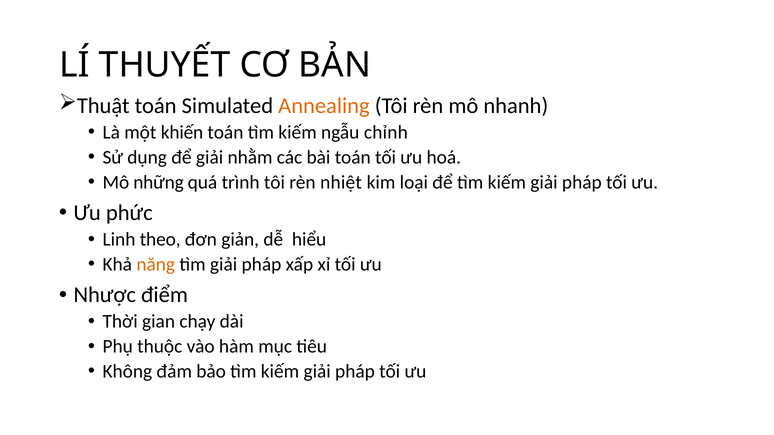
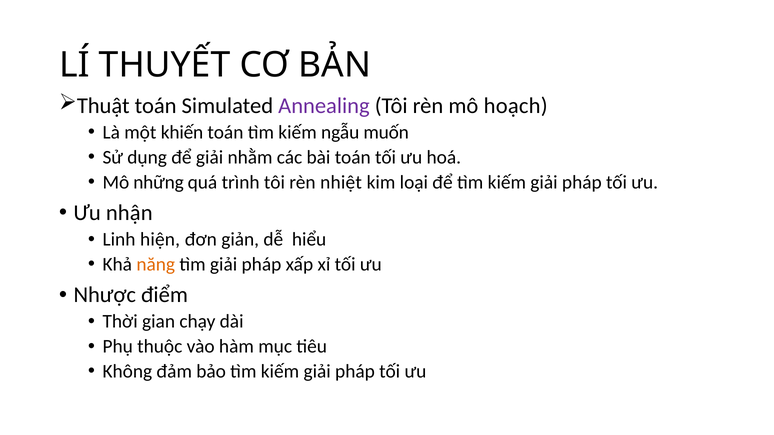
Annealing colour: orange -> purple (324, 106)
nhanh: nhanh -> hoạch (516, 106)
chỉnh: chỉnh -> muốn (386, 132)
phức: phức -> nhận (129, 213)
theo: theo -> hiện (160, 240)
